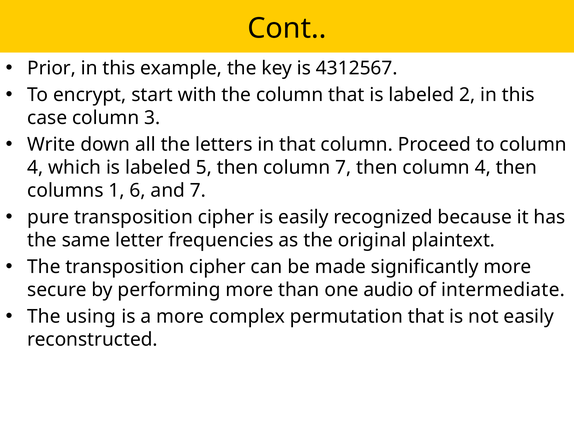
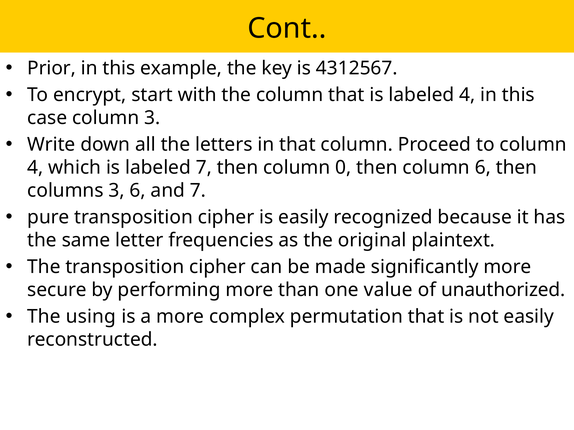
labeled 2: 2 -> 4 (467, 95)
labeled 5: 5 -> 7 (204, 168)
column 7: 7 -> 0 (343, 168)
then column 4: 4 -> 6 (483, 168)
columns 1: 1 -> 3 (117, 191)
audio: audio -> value (388, 290)
intermediate: intermediate -> unauthorized (503, 290)
